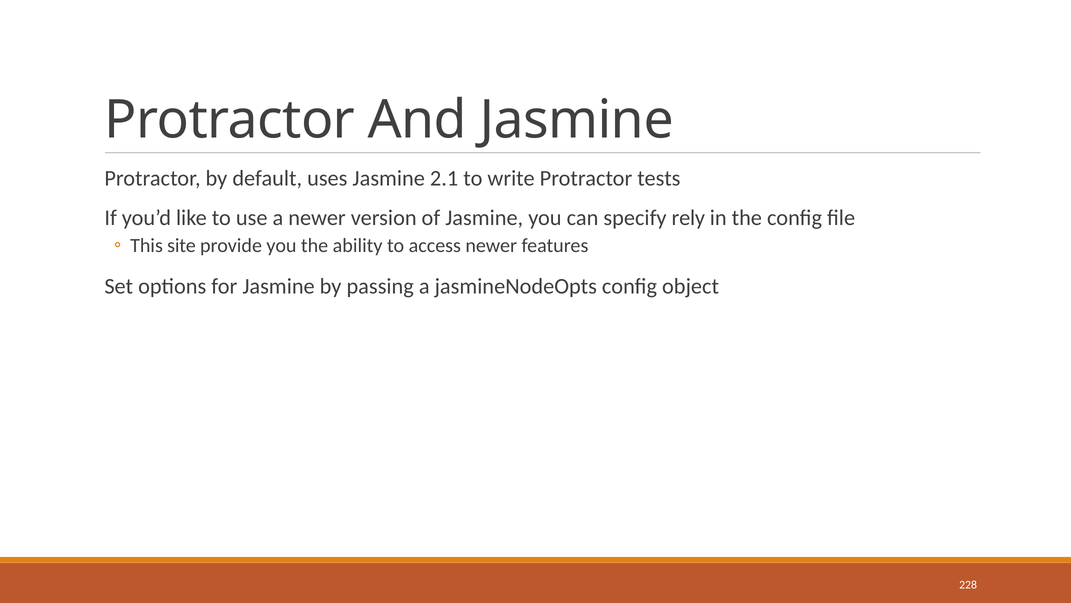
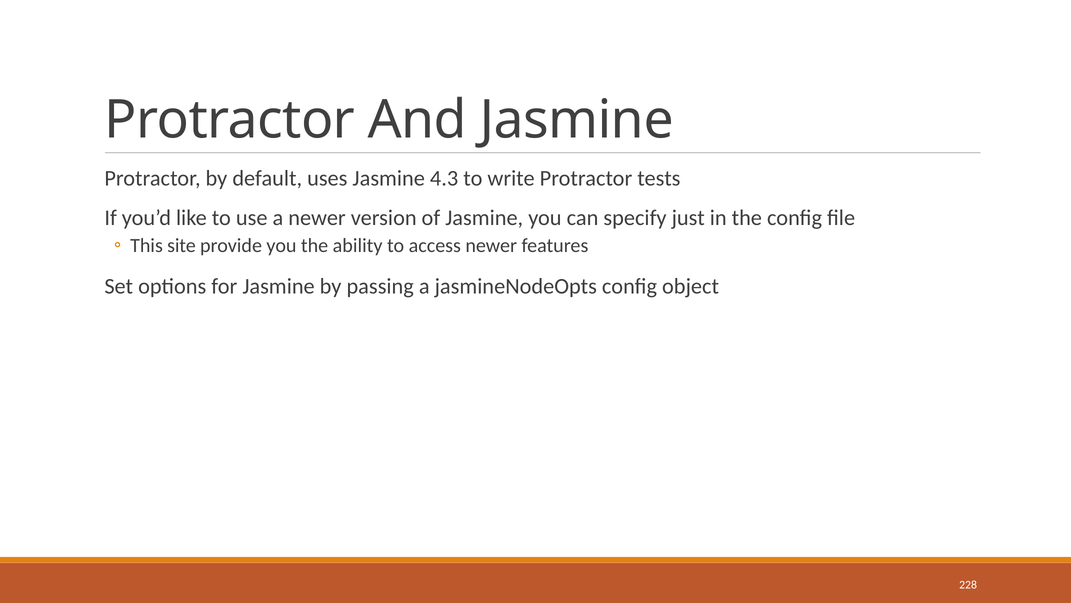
2.1: 2.1 -> 4.3 (444, 178)
rely: rely -> just (688, 218)
